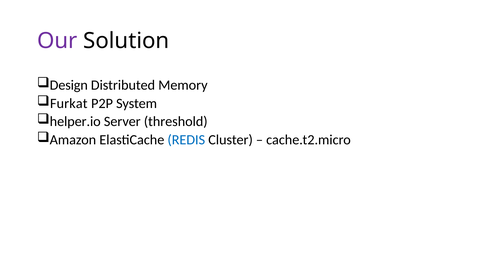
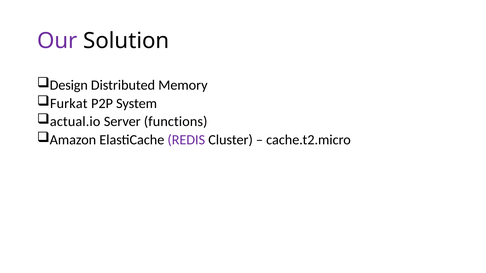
helper.io: helper.io -> actual.io (75, 122)
threshold: threshold -> functions (176, 122)
REDIS colour: blue -> purple (186, 140)
